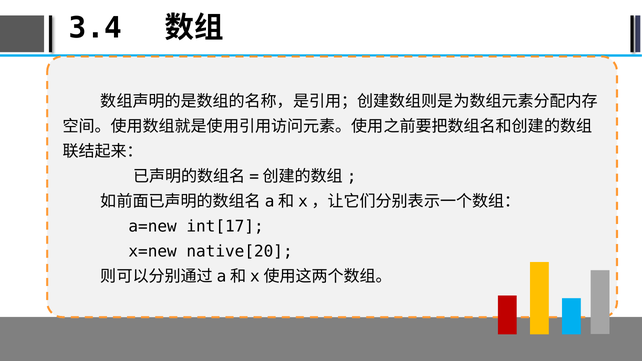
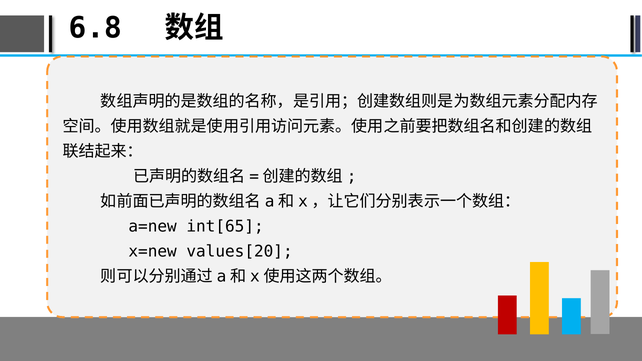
3.4: 3.4 -> 6.8 (96, 28)
int[17: int[17 -> int[65 (225, 226)
native[20: native[20 -> values[20 (240, 251)
